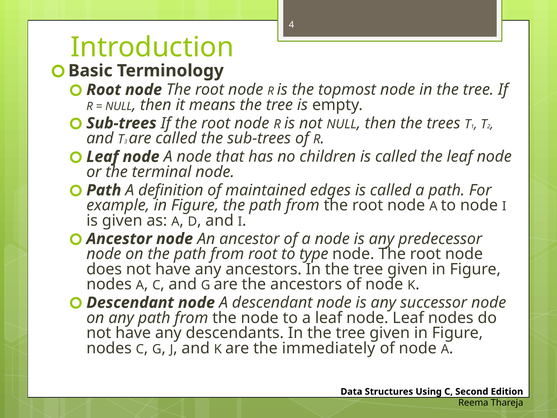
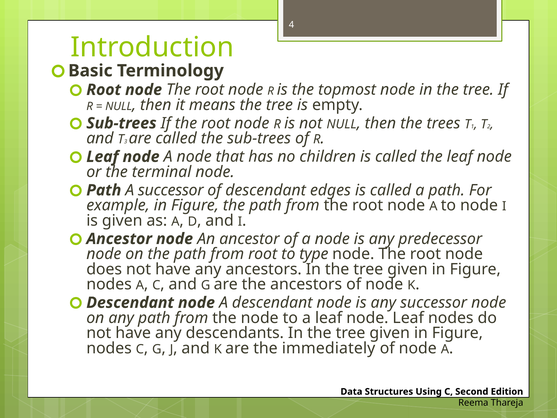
A definition: definition -> successor (171, 190)
of maintained: maintained -> descendant (266, 190)
